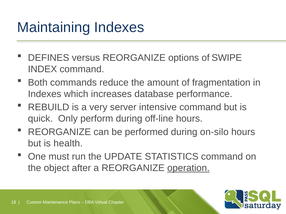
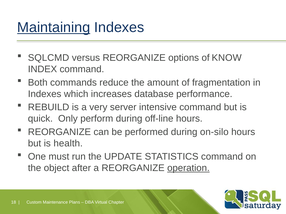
Maintaining underline: none -> present (54, 27)
DEFINES: DEFINES -> SQLCMD (49, 58)
SWIPE: SWIPE -> KNOW (227, 58)
